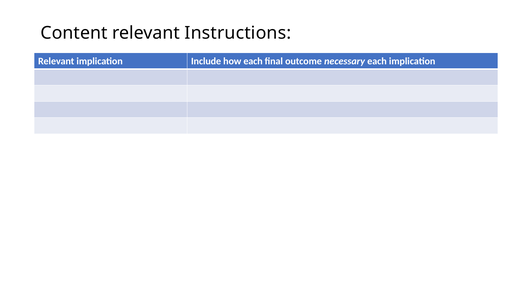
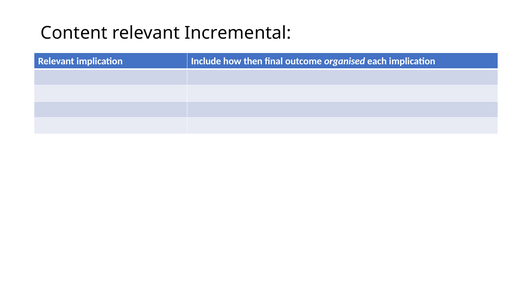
Instructions: Instructions -> Incremental (238, 33)
how each: each -> then (253, 61)
necessary: necessary -> organised (345, 61)
